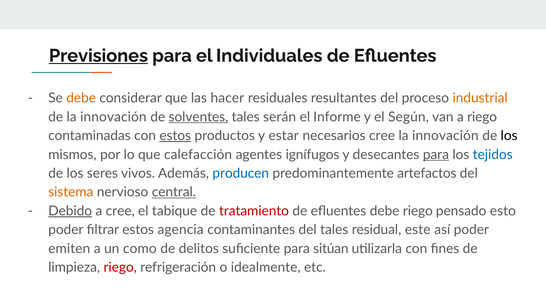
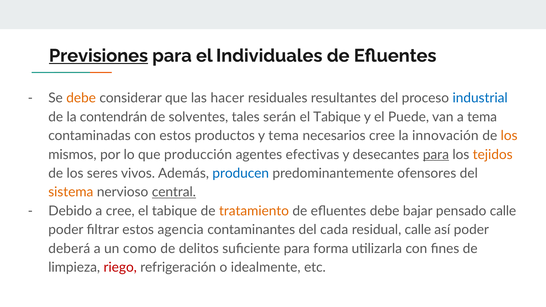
industrial colour: orange -> blue (480, 98)
de la innovación: innovación -> contendrán (114, 117)
solventes underline: present -> none (198, 117)
Informe: Informe -> Tabique (337, 117)
Según: Según -> Puede (409, 117)
a riego: riego -> tema (482, 117)
estos underline: present -> none (175, 136)
y estar: estar -> tema (284, 136)
los colour: black -> orange (509, 136)
calefacción: calefacción -> producción (198, 155)
ignífugos: ignífugos -> efectivas (312, 155)
tejidos colour: blue -> orange (493, 155)
artefactos: artefactos -> ofensores (427, 173)
Debido underline: present -> none (70, 211)
tratamiento colour: red -> orange (254, 211)
debe riego: riego -> bajar (418, 211)
pensado esto: esto -> calle (503, 211)
del tales: tales -> cada (334, 230)
residual este: este -> calle (418, 230)
emiten: emiten -> deberá (69, 249)
sitúan: sitúan -> forma (331, 249)
